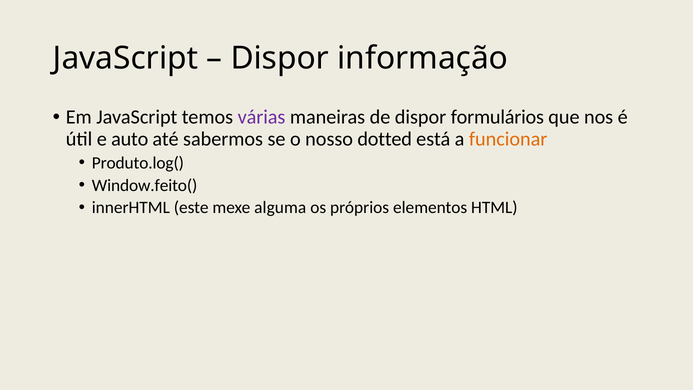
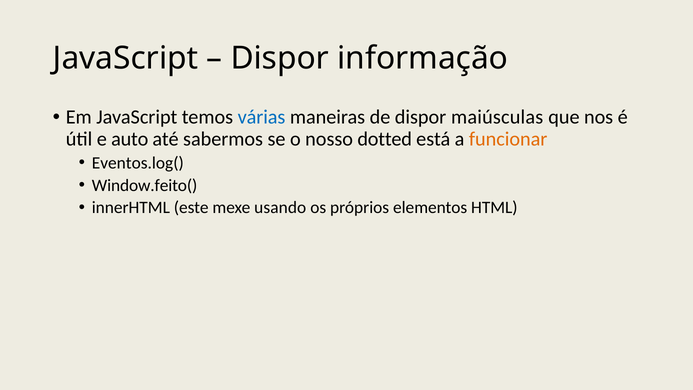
várias colour: purple -> blue (262, 117)
formulários: formulários -> maiúsculas (497, 117)
Produto.log(: Produto.log( -> Eventos.log( (138, 163)
alguma: alguma -> usando (280, 207)
